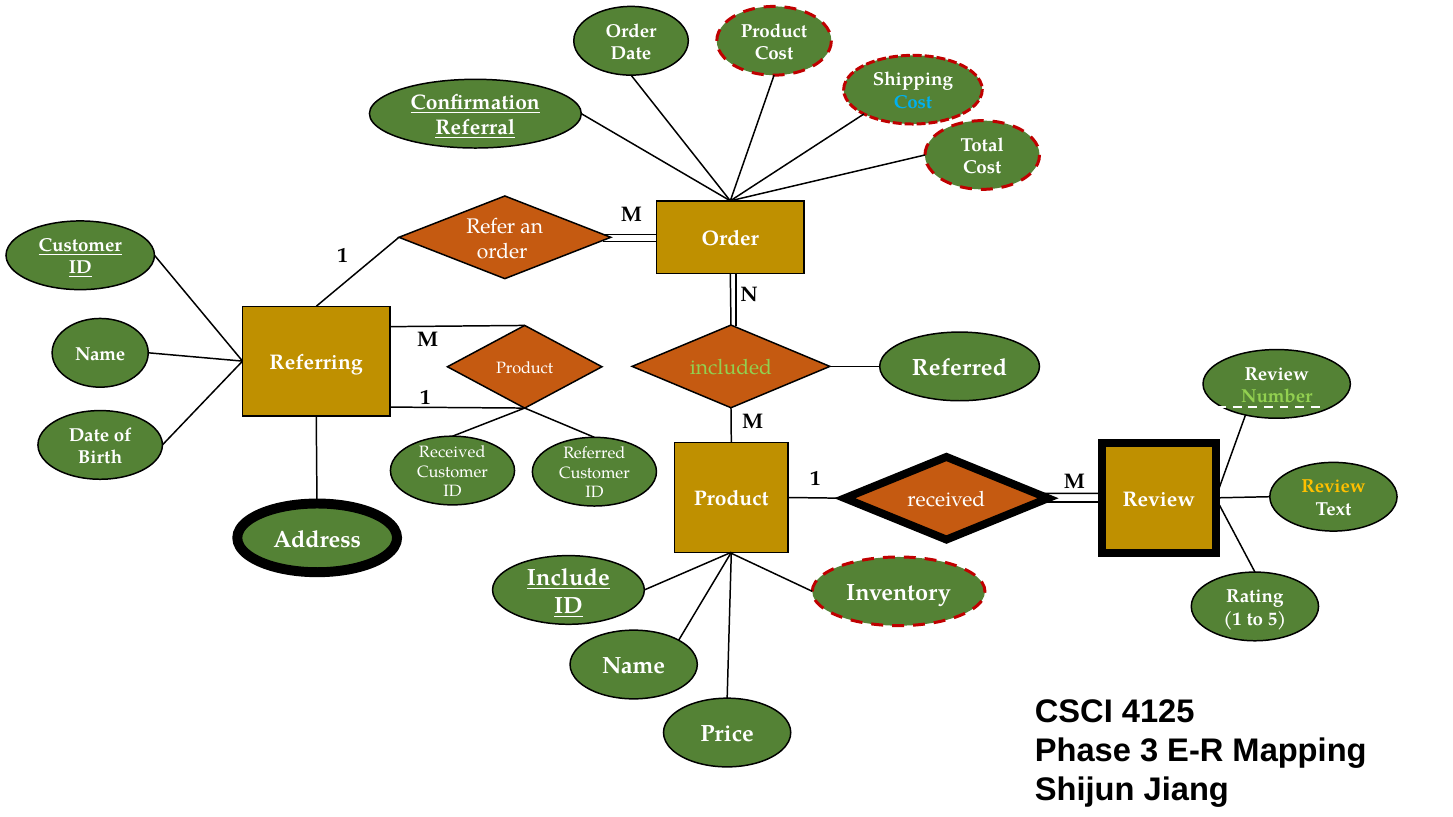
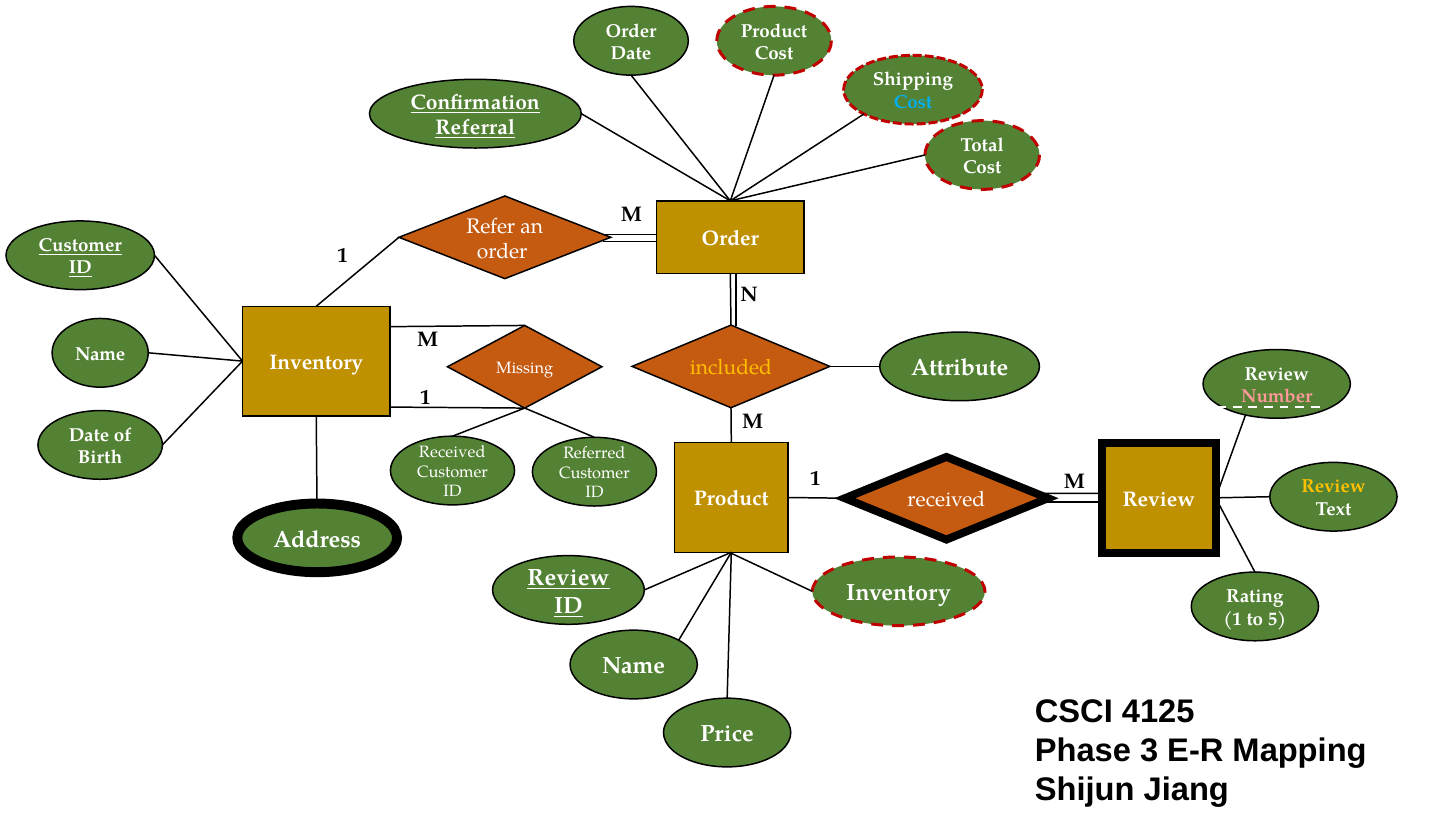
Referring: Referring -> Inventory (316, 363)
Referred: Referred -> Attribute (960, 368)
included colour: light green -> yellow (731, 368)
Product: Product -> Missing (525, 368)
Number colour: light green -> pink (1277, 397)
Include: Include -> Review (568, 578)
